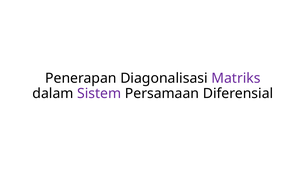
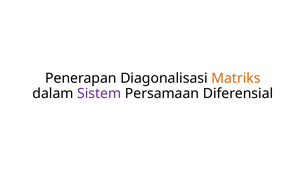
Matriks colour: purple -> orange (236, 78)
